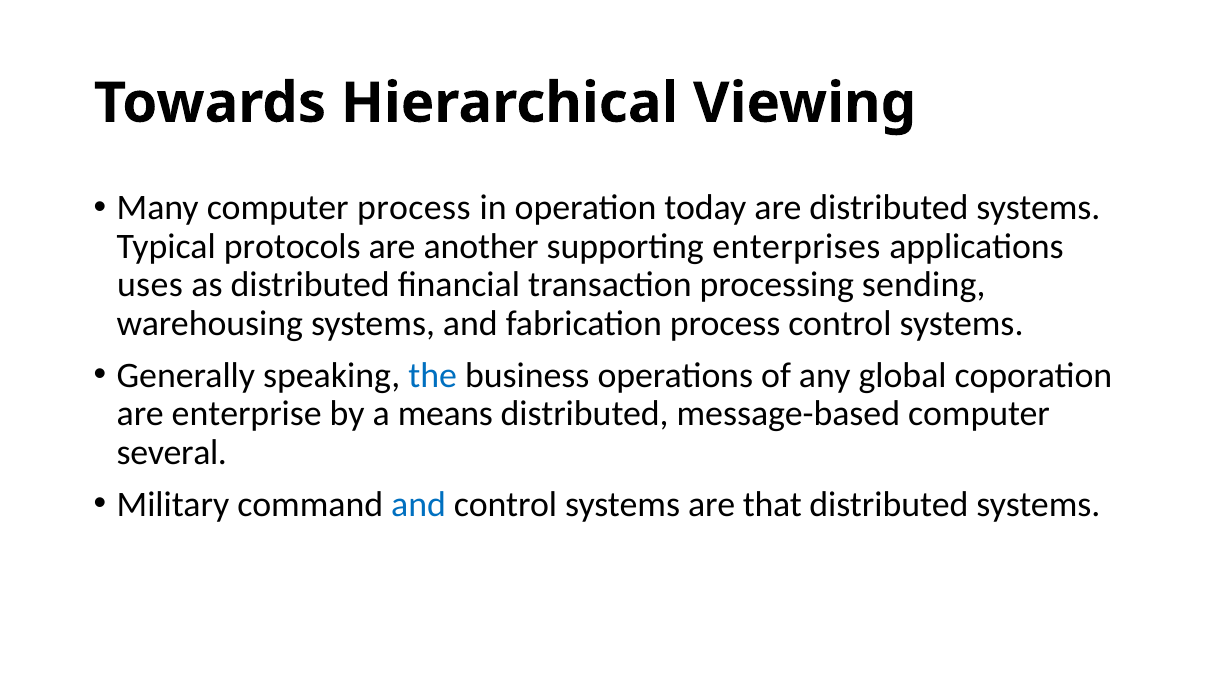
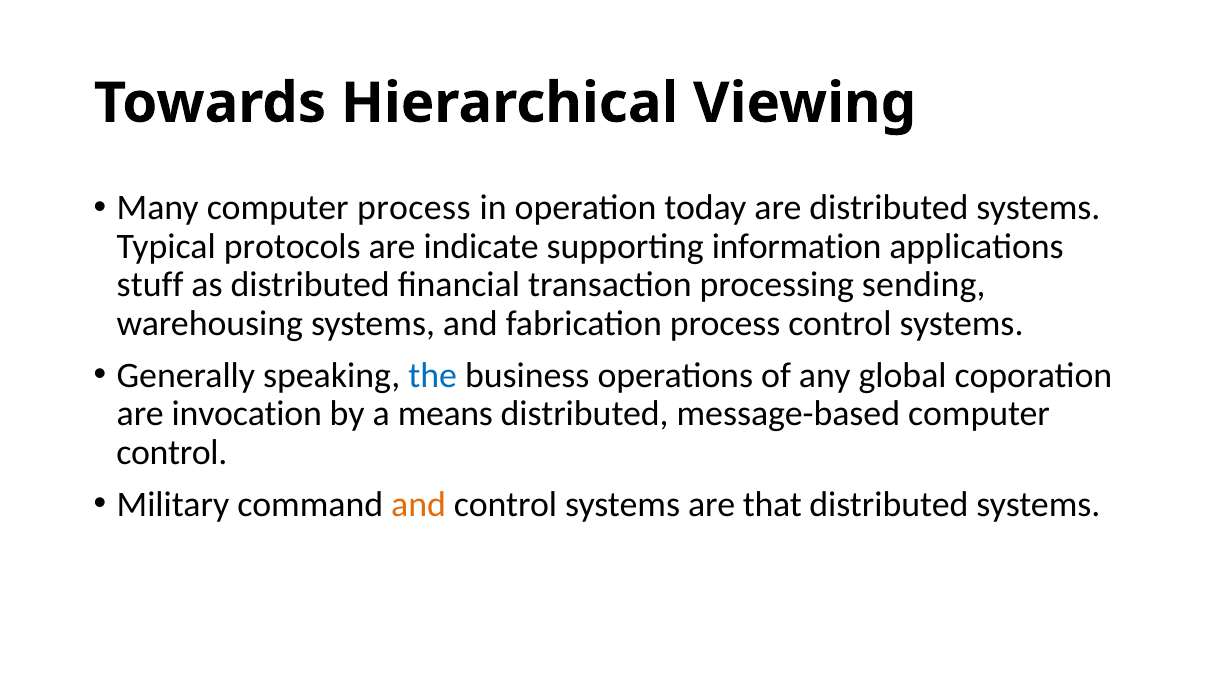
another: another -> indicate (481, 247)
enterprises: enterprises -> information (797, 247)
uses: uses -> stuff (150, 285)
enterprise: enterprise -> invocation (247, 414)
several: several -> control (172, 453)
and colour: blue -> orange (419, 504)
